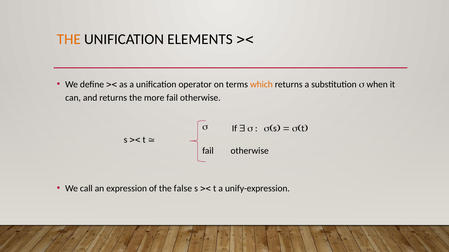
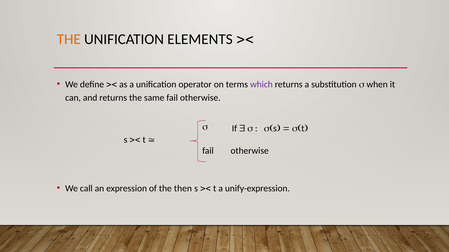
which colour: orange -> purple (261, 84)
more: more -> same (154, 98)
false: false -> then (183, 189)
